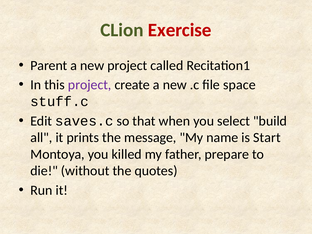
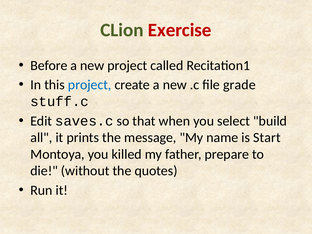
Parent: Parent -> Before (49, 65)
project colour: purple -> blue (90, 85)
space: space -> grade (239, 85)
